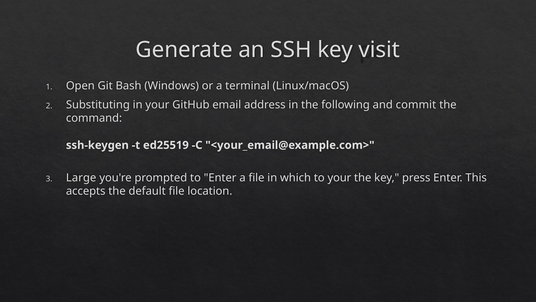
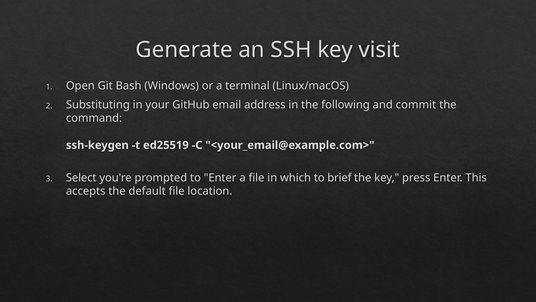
Large: Large -> Select (81, 177)
to your: your -> brief (339, 177)
